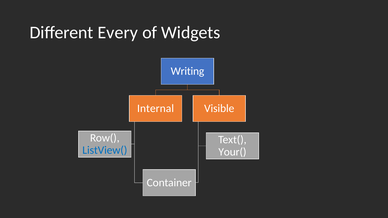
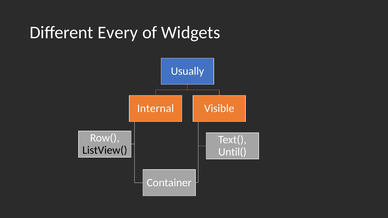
Writing: Writing -> Usually (187, 71)
ListView( colour: blue -> black (105, 150)
Your(: Your( -> Until( (232, 152)
